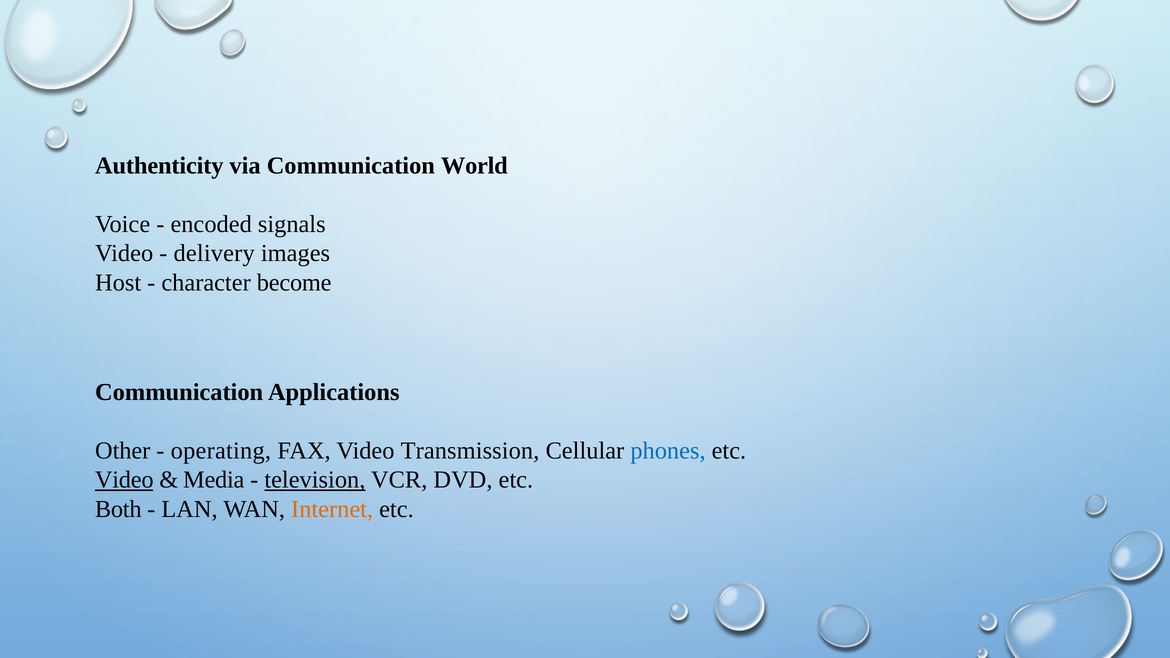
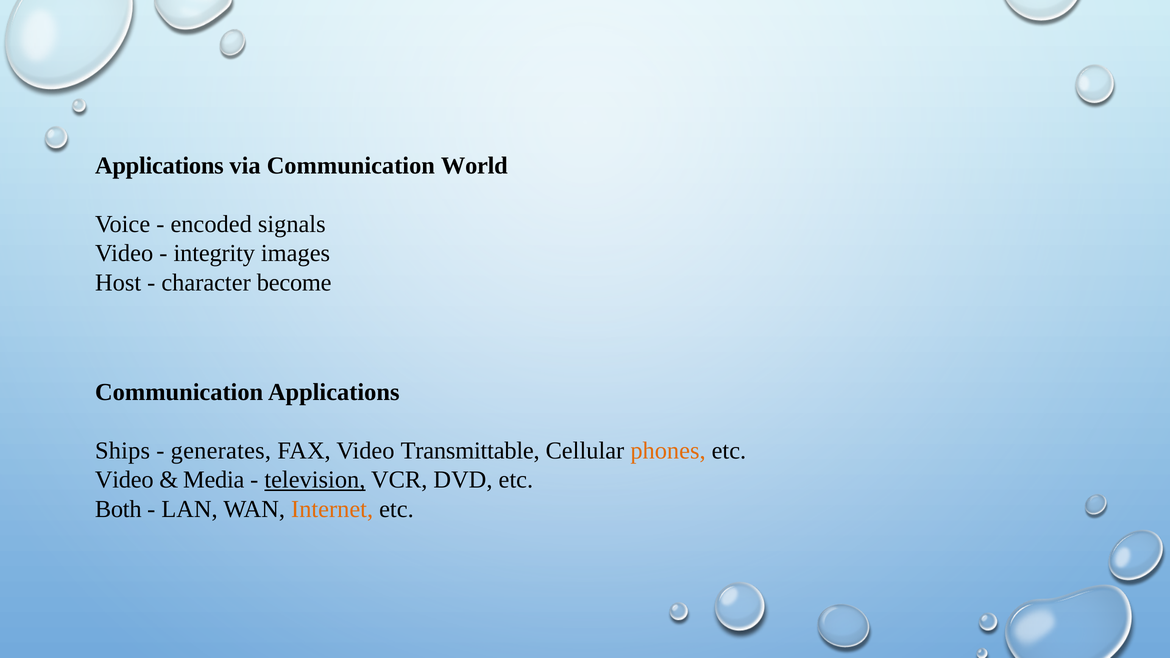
Authenticity: Authenticity -> Applications (159, 166)
delivery: delivery -> integrity (214, 253)
Other: Other -> Ships (123, 451)
operating: operating -> generates (221, 451)
Transmission: Transmission -> Transmittable (470, 451)
phones colour: blue -> orange (668, 451)
Video underline: present -> none (124, 480)
